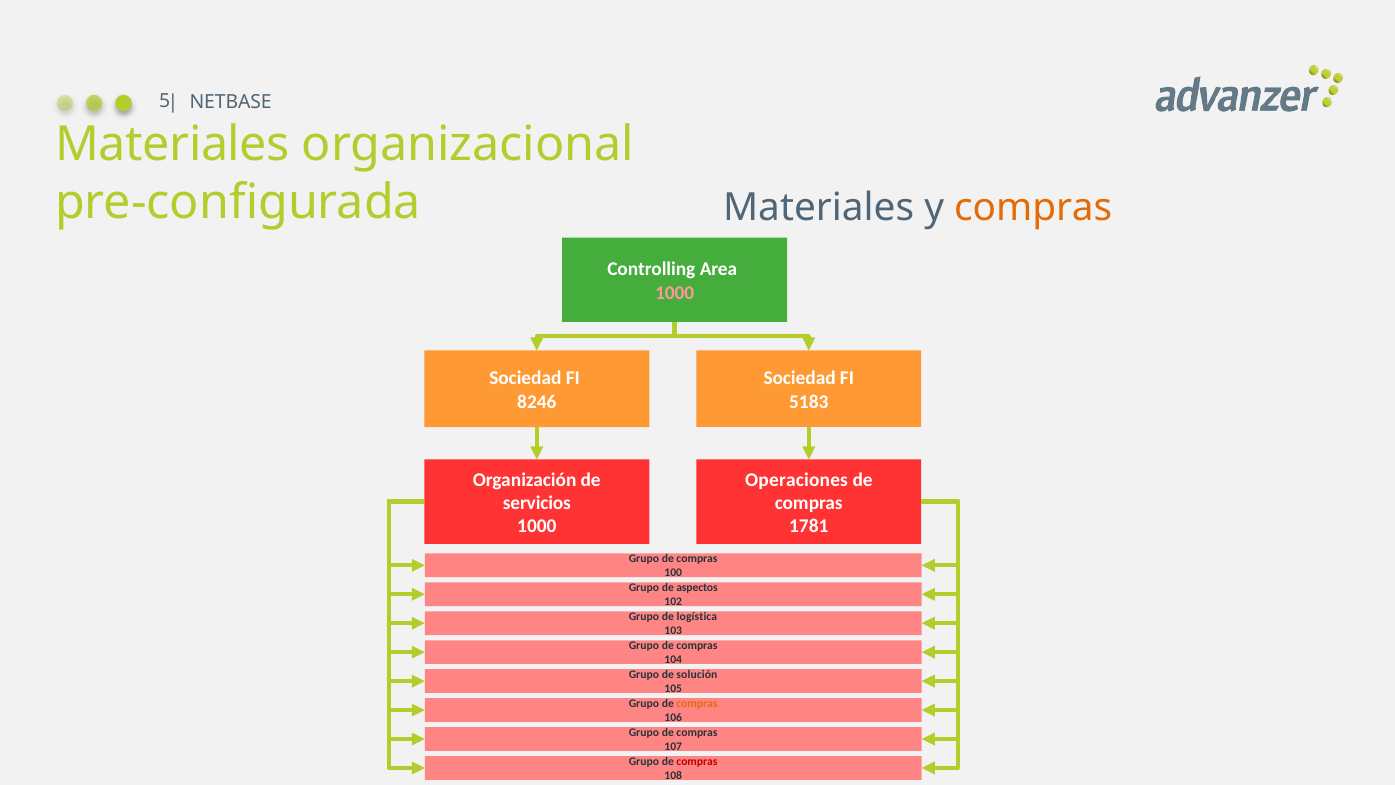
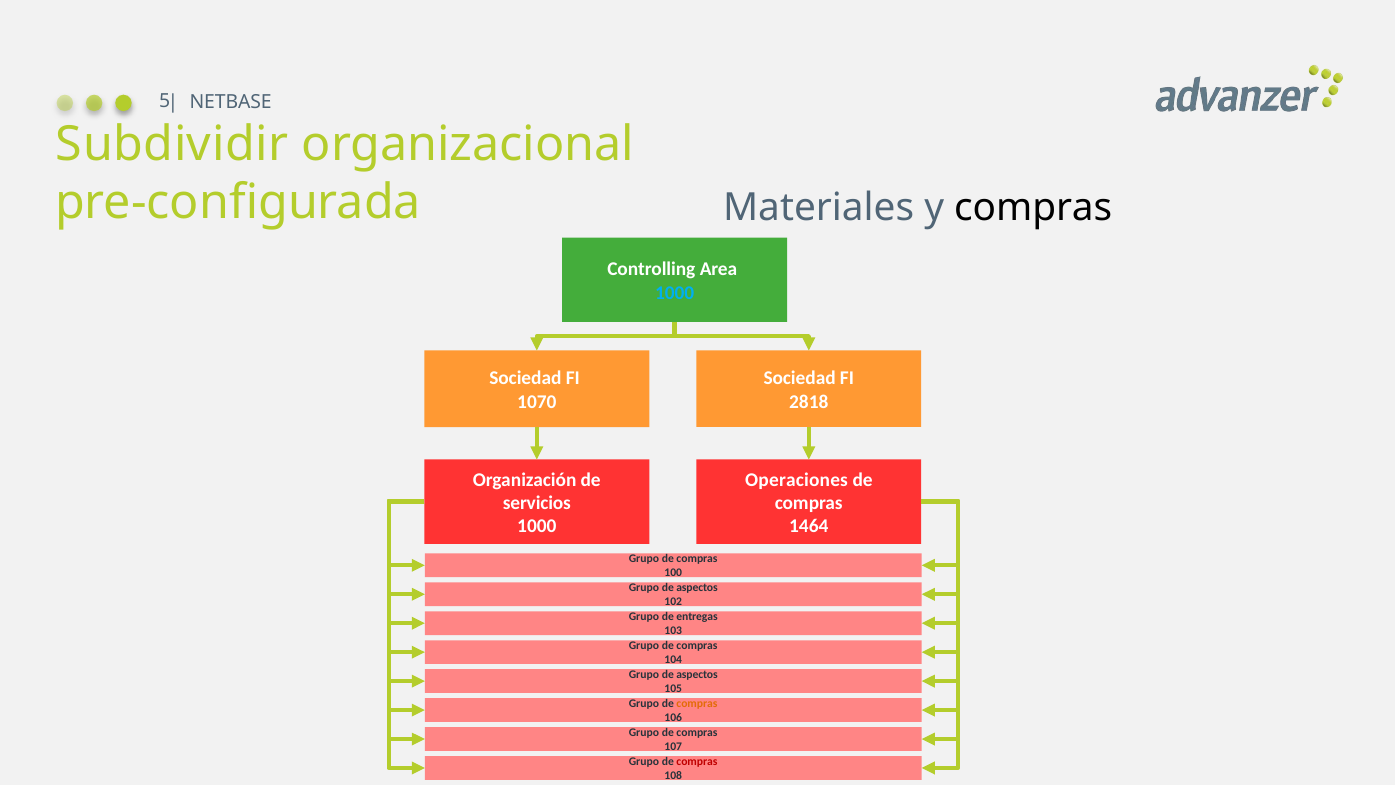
Materiales: Materiales -> Subdividir (172, 144)
compras colour: orange -> black (1033, 207)
1000 colour: pink -> light blue (675, 293)
5183: 5183 -> 2818 (809, 402)
8246: 8246 -> 1070 (537, 402)
1781: 1781 -> 1464 (809, 526)
logística: logística -> entregas (697, 617)
solución: solución -> aspectos (697, 675)
